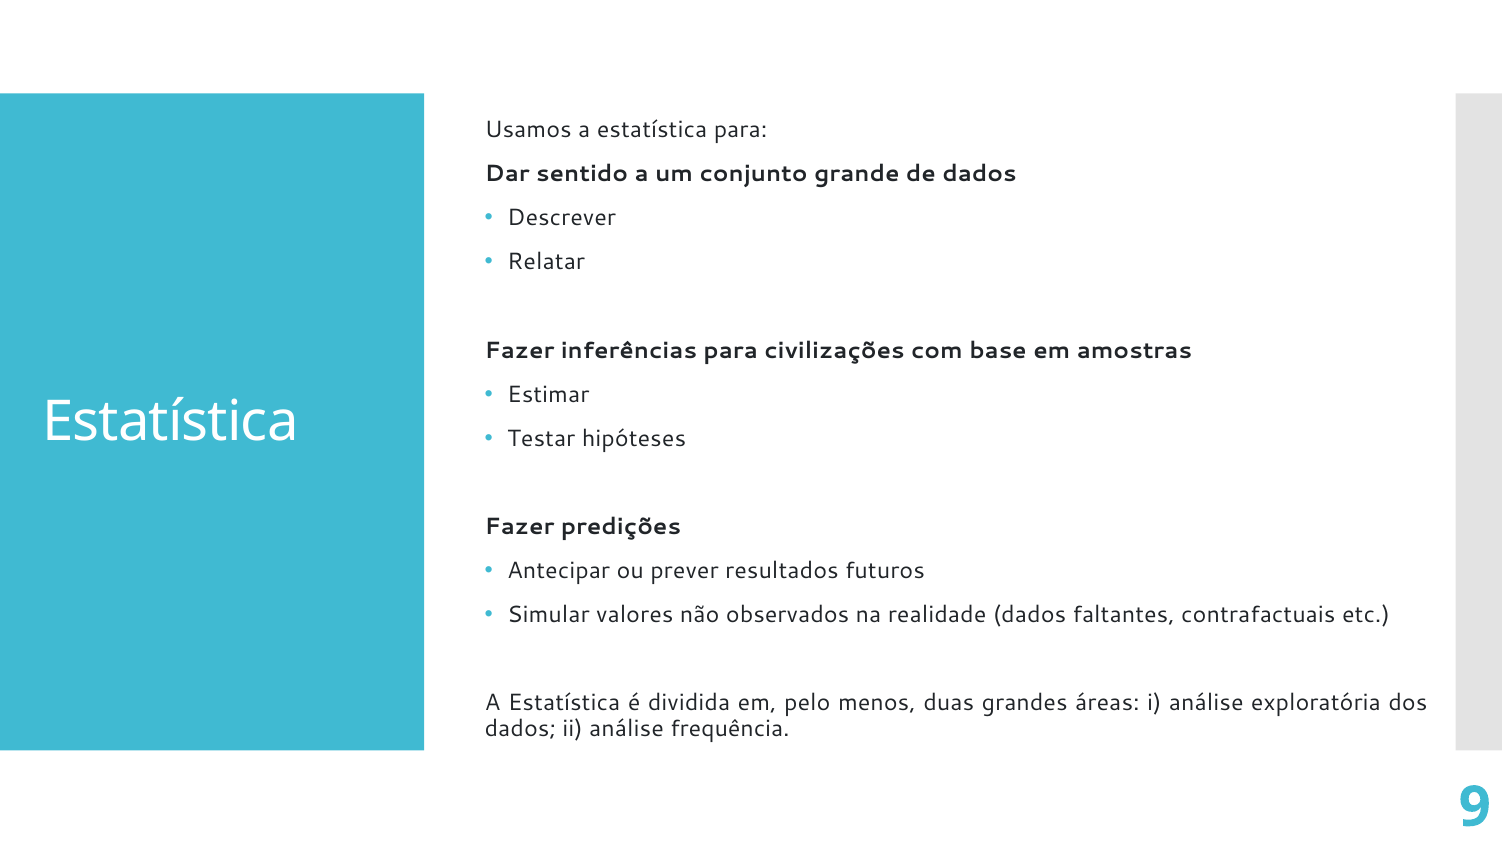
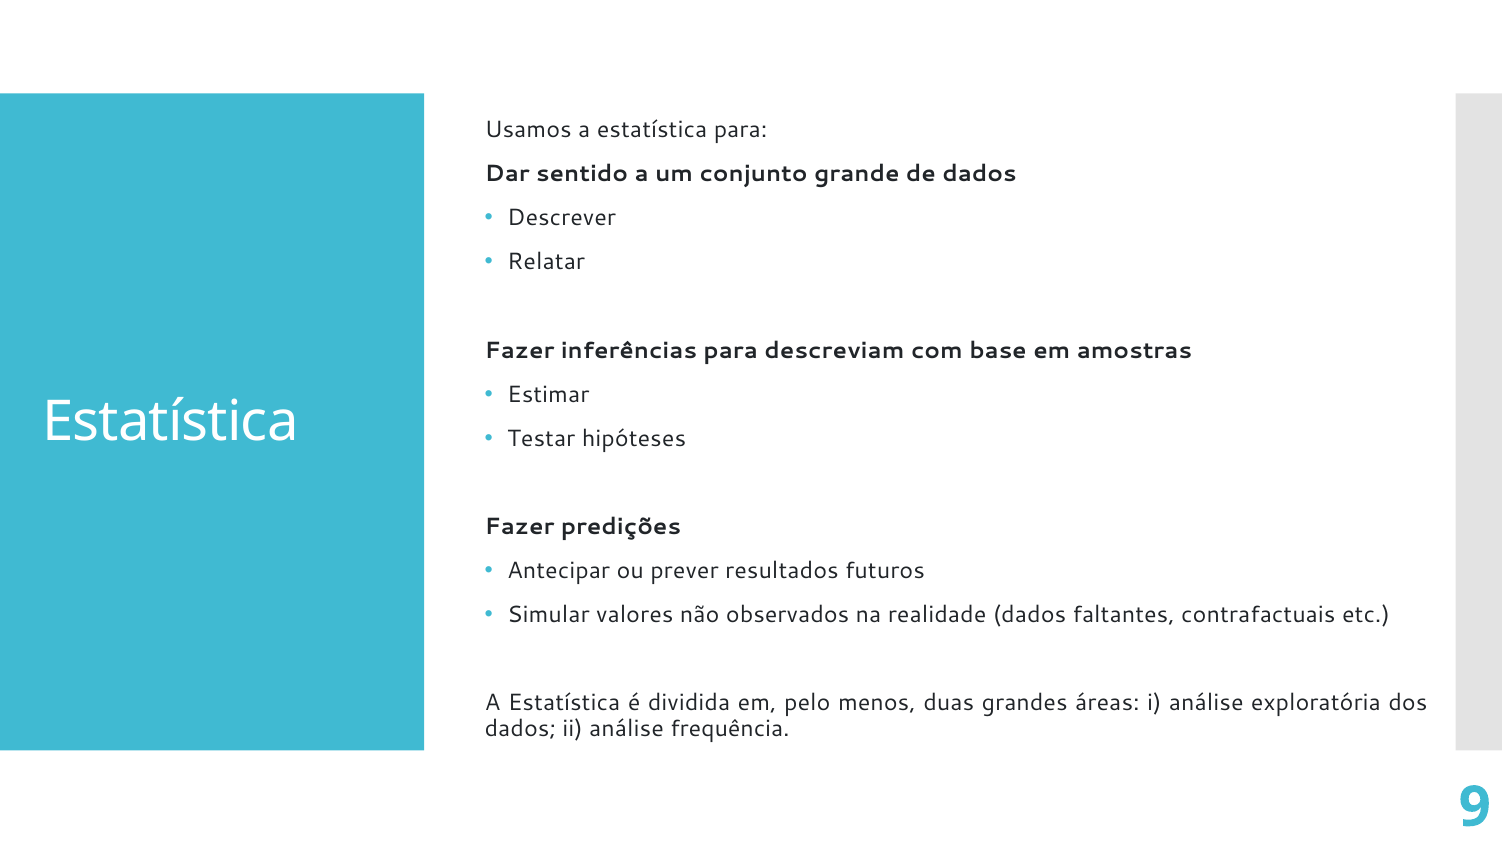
civilizações: civilizações -> descreviam (834, 350)
